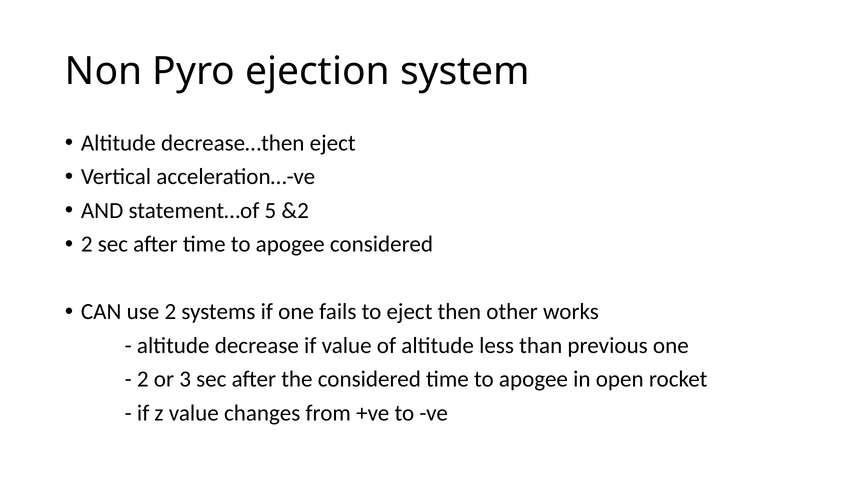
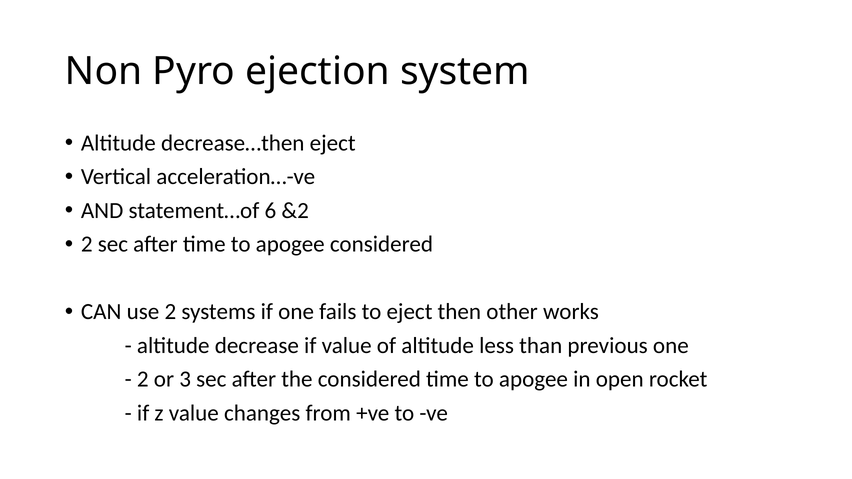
5: 5 -> 6 (270, 211)
